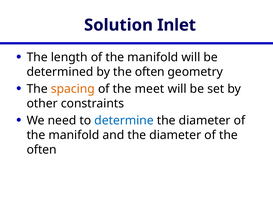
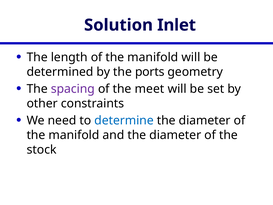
by the often: often -> ports (150, 72)
spacing colour: orange -> purple (73, 89)
often: often -> stock (42, 150)
